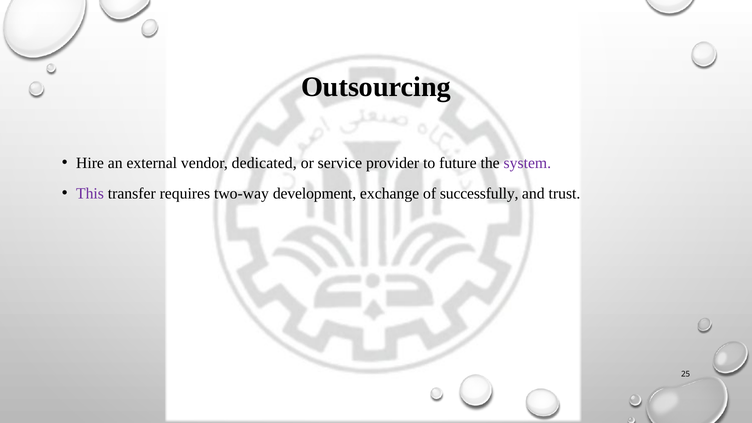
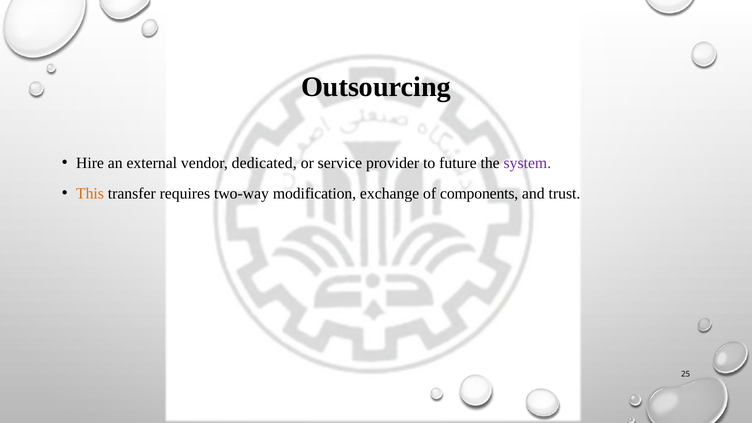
This colour: purple -> orange (90, 193)
development: development -> modification (315, 193)
successfully: successfully -> components (479, 193)
